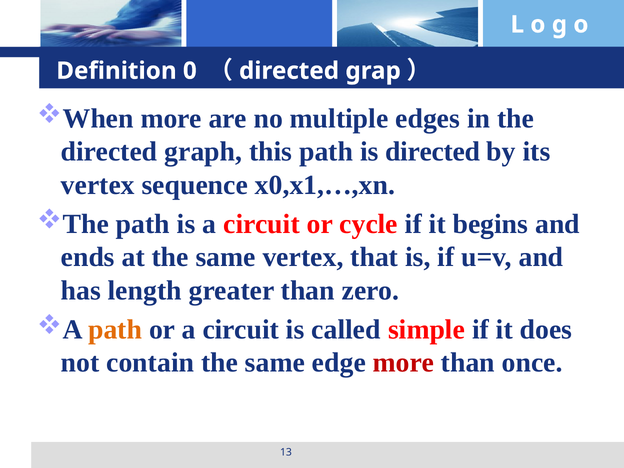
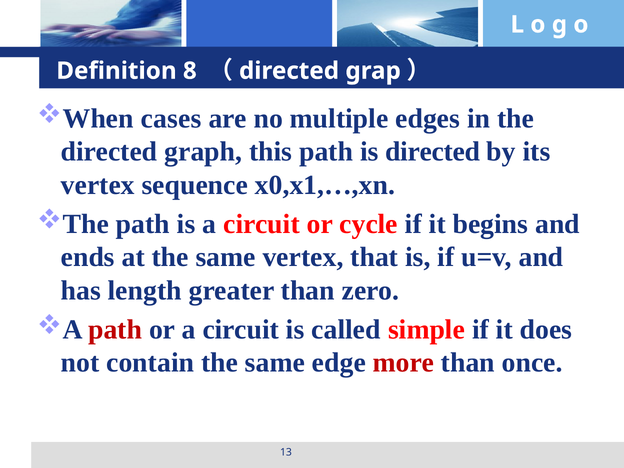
0: 0 -> 8 (190, 71)
When more: more -> cases (171, 119)
path colour: orange -> red (115, 329)
